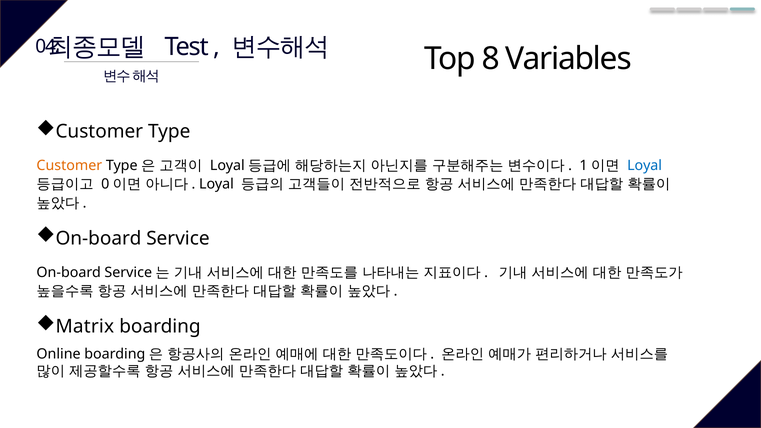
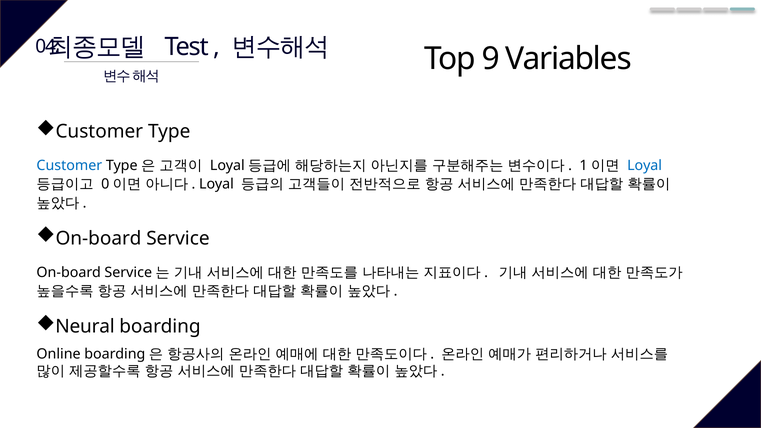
8: 8 -> 9 (491, 59)
Customer colour: orange -> blue (69, 165)
Matrix: Matrix -> Neural (85, 326)
